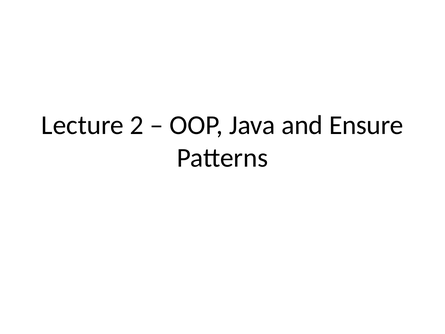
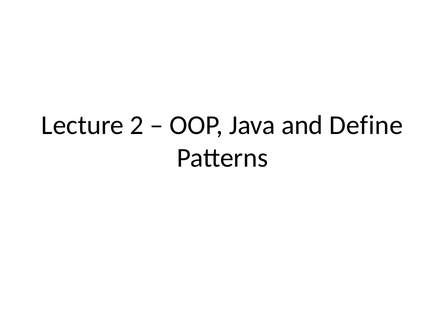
Ensure: Ensure -> Define (366, 125)
